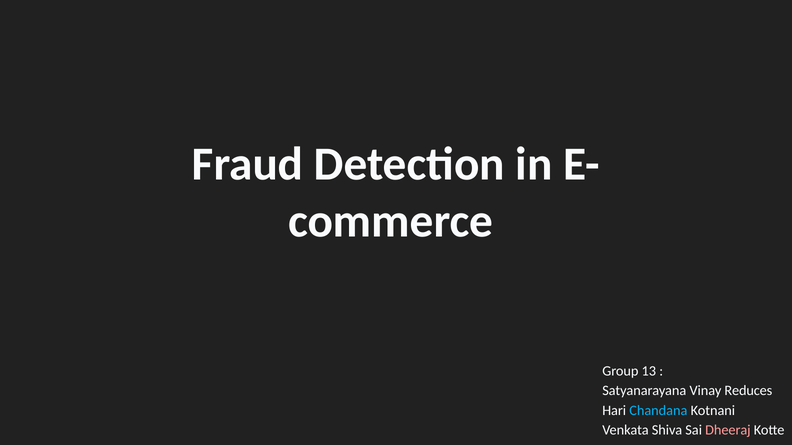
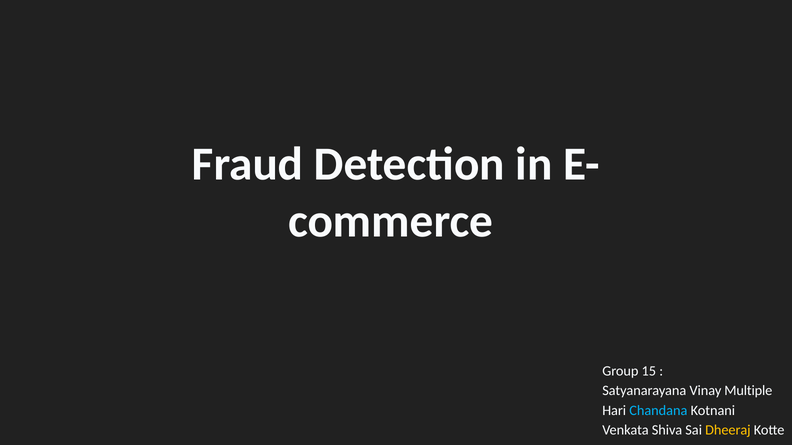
13: 13 -> 15 (649, 371)
Reduces: Reduces -> Multiple (748, 391)
Dheeraj colour: pink -> yellow (728, 431)
